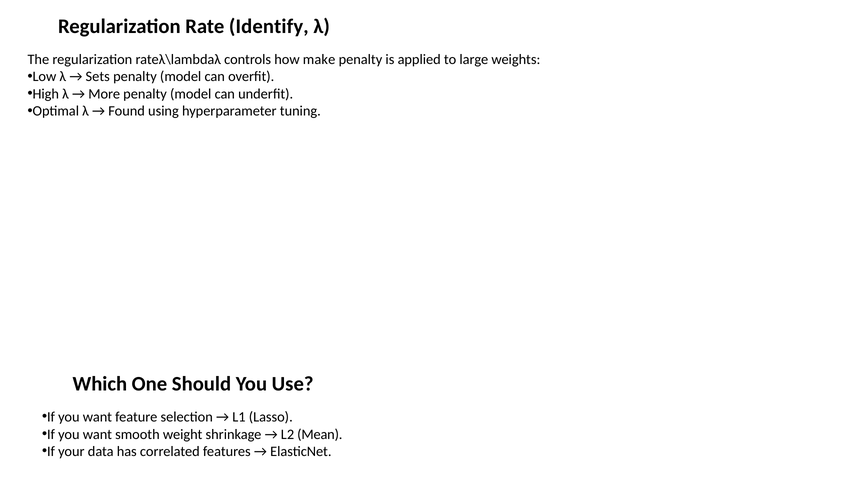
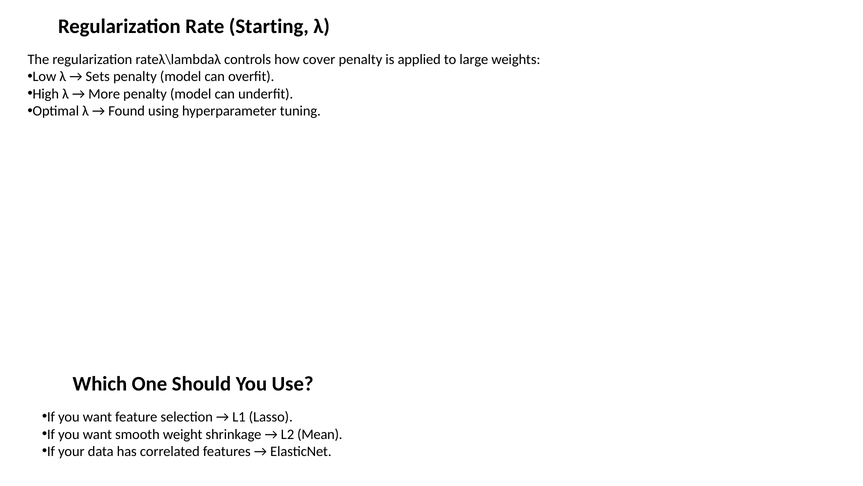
Identify: Identify -> Starting (269, 26)
make: make -> cover (319, 59)
